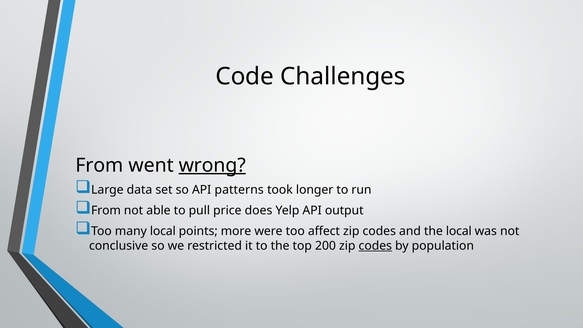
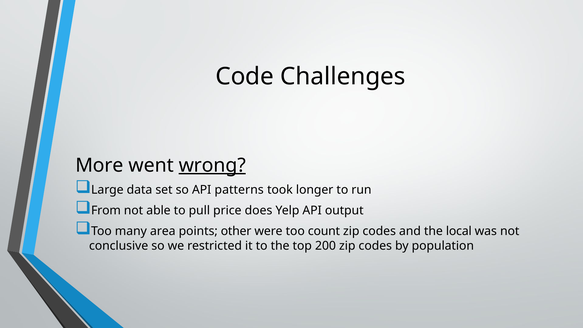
From: From -> More (99, 165)
many local: local -> area (163, 231)
more: more -> other (236, 231)
affect: affect -> count (324, 231)
codes underline: present -> none (375, 246)
